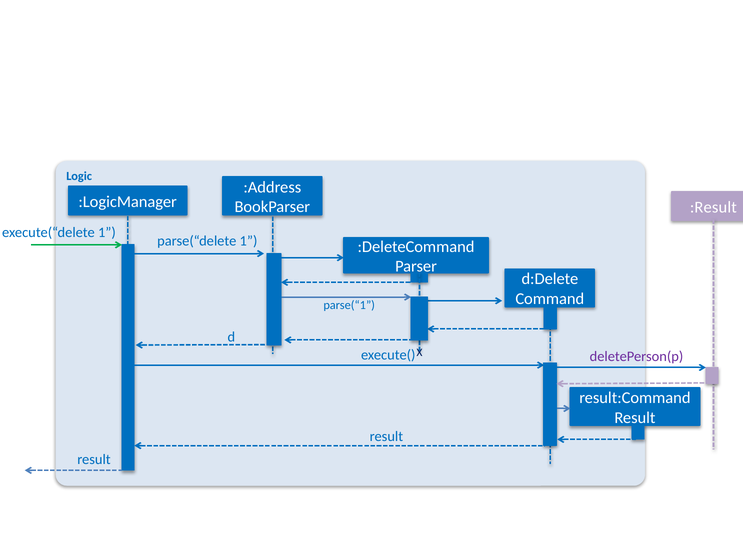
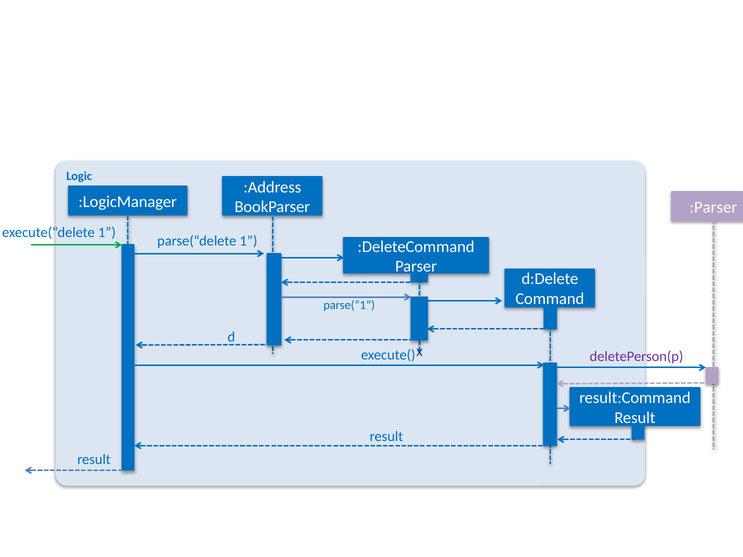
:Result: :Result -> :Parser (713, 207)
